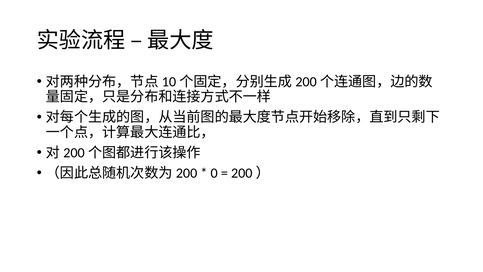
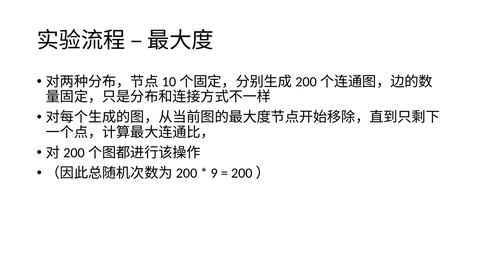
0: 0 -> 9 (214, 173)
